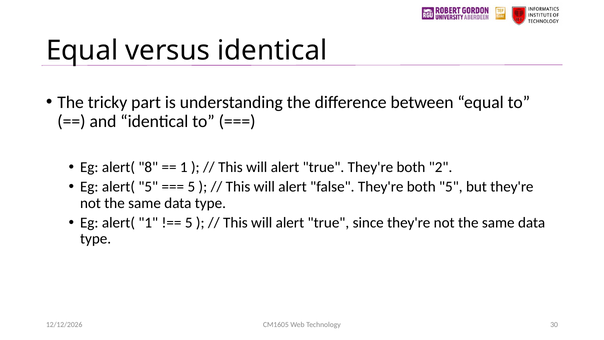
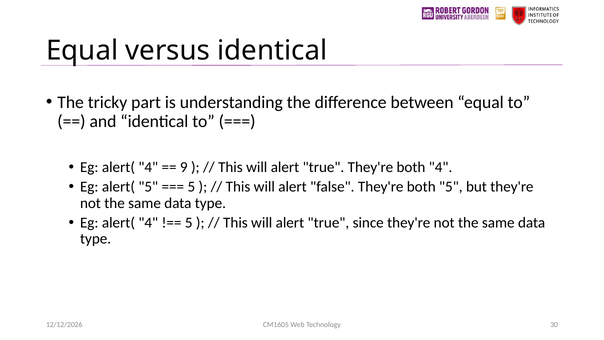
8: 8 -> 4 (148, 167)
1: 1 -> 9 (184, 167)
both 2: 2 -> 4 (441, 167)
1: 1 -> 4 (148, 222)
